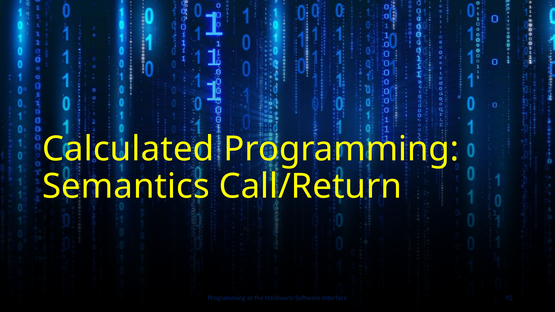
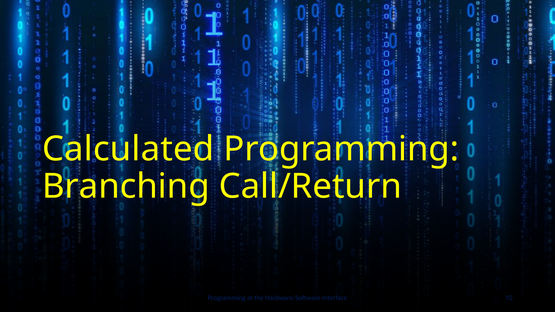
Semantics: Semantics -> Branching (126, 187)
